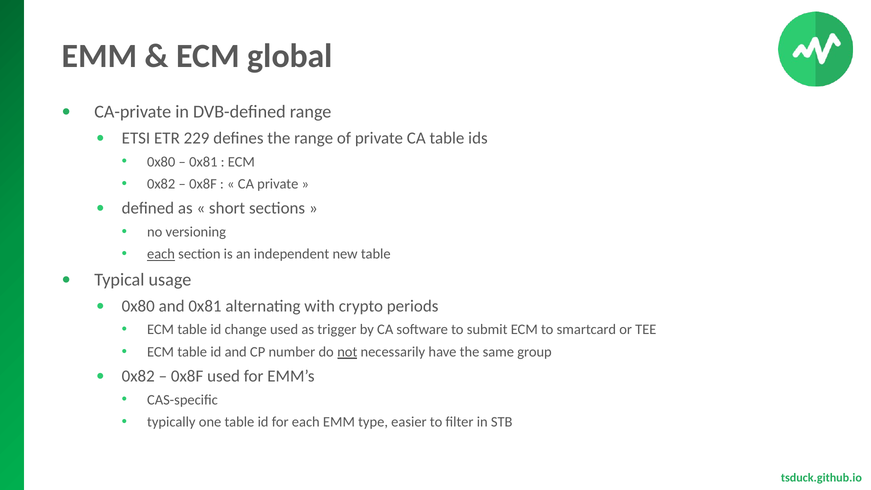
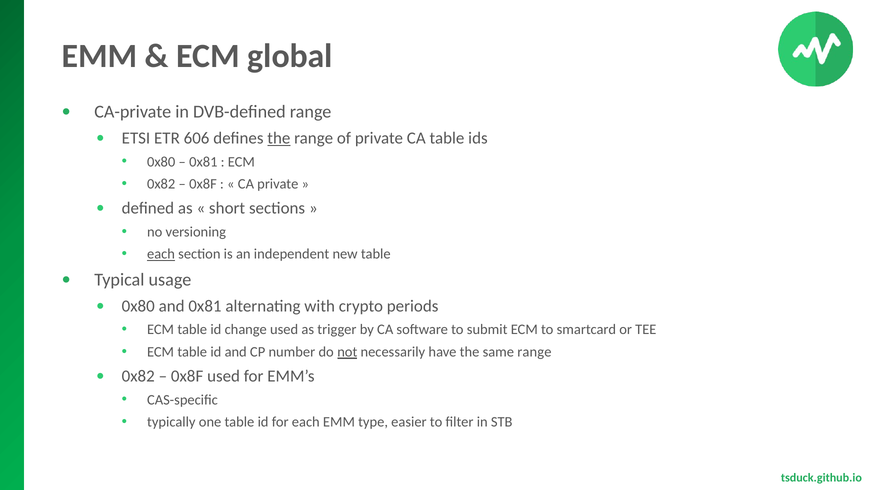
229: 229 -> 606 (197, 138)
the underline: none -> present (279, 138)
same group: group -> range (534, 352)
